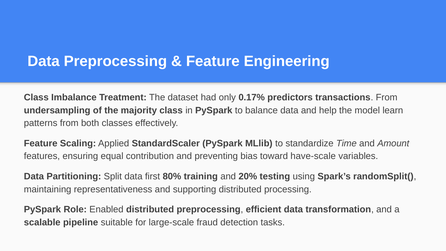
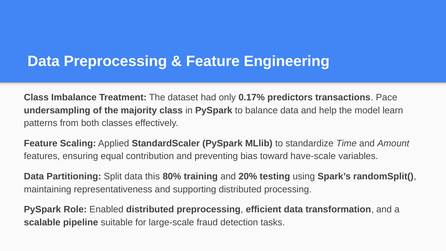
transactions From: From -> Pace (387, 97)
first: first -> this (153, 176)
